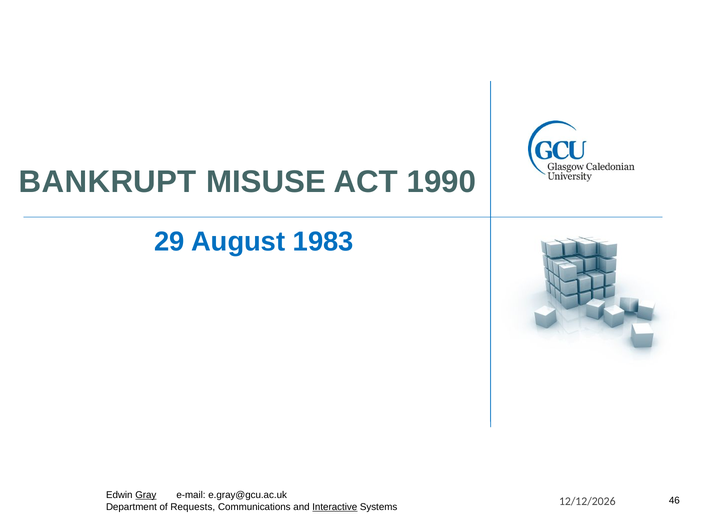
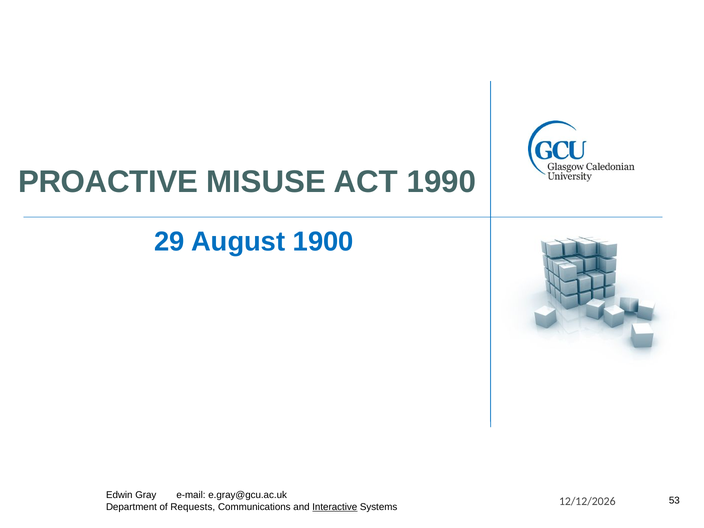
BANKRUPT: BANKRUPT -> PROACTIVE (108, 182)
1983: 1983 -> 1900 (323, 242)
Gray underline: present -> none (146, 495)
46: 46 -> 53 (674, 501)
